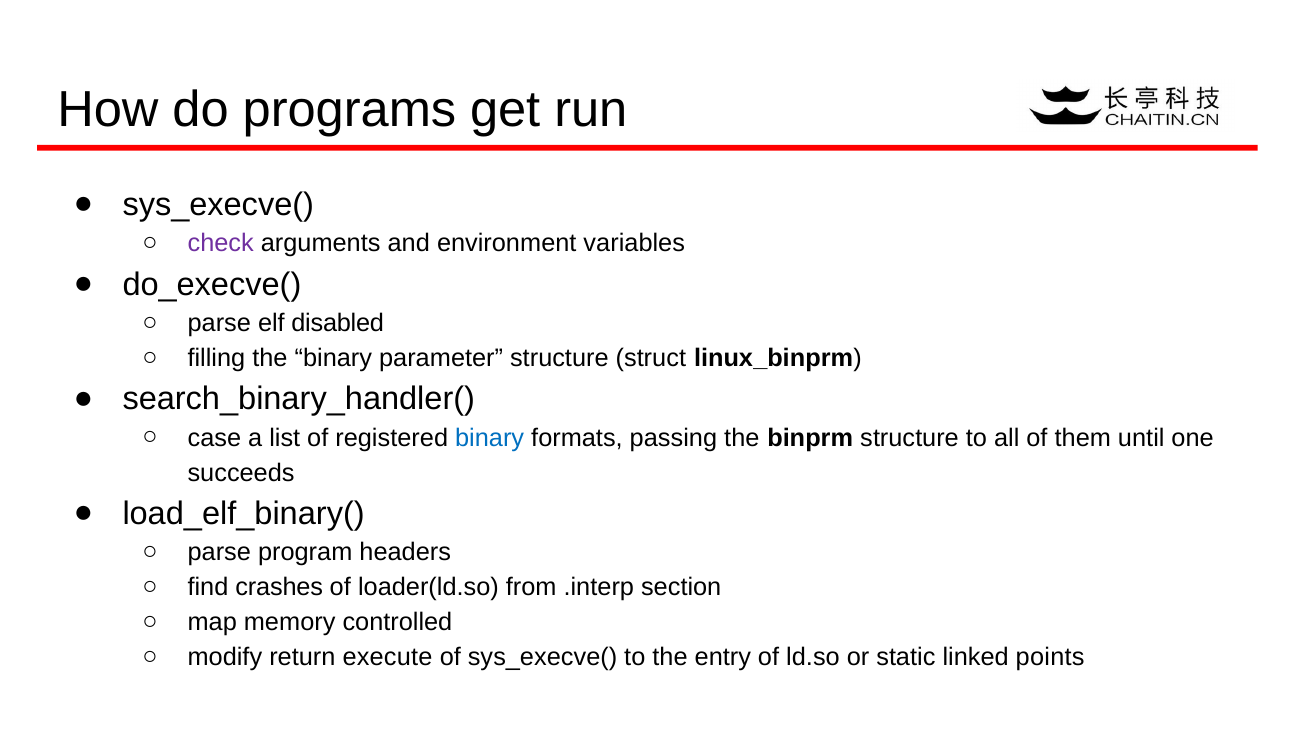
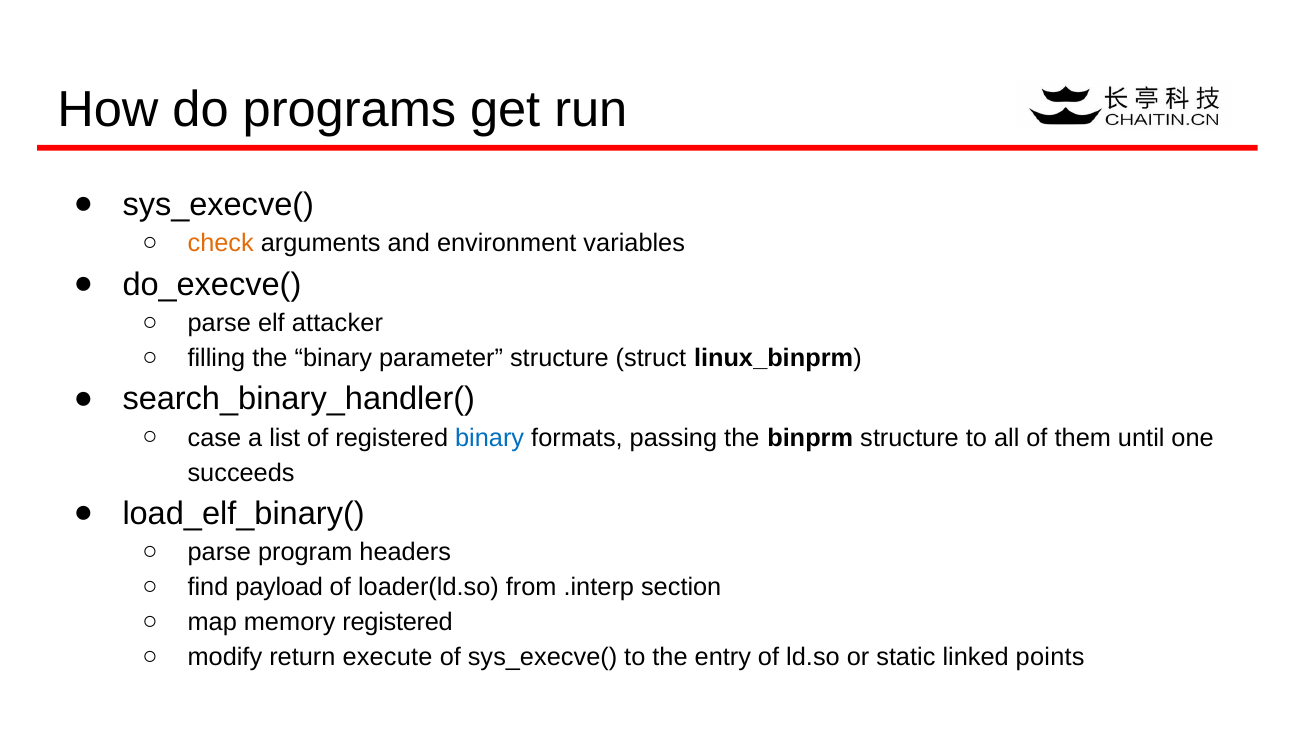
check colour: purple -> orange (221, 243)
disabled: disabled -> attacker (337, 323)
crashes: crashes -> payload (279, 588)
memory controlled: controlled -> registered (398, 623)
